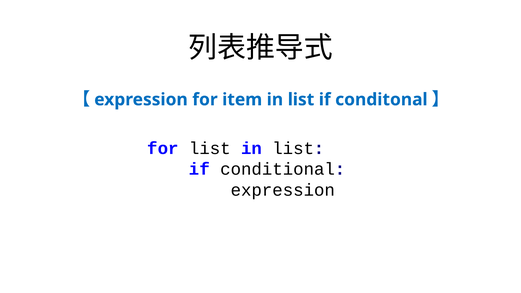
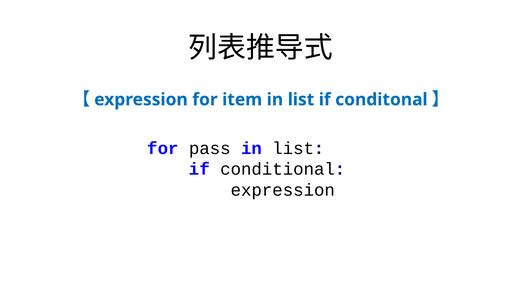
for list: list -> pass (210, 148)
